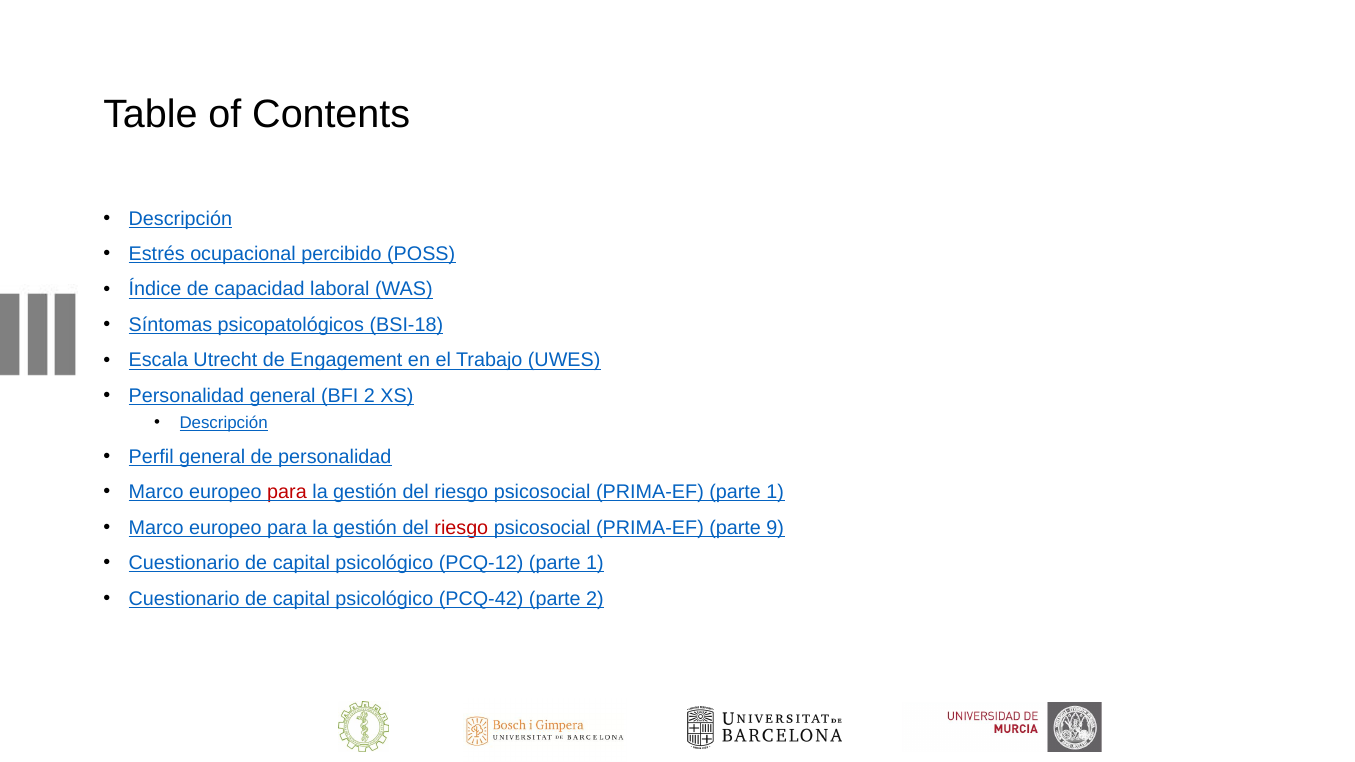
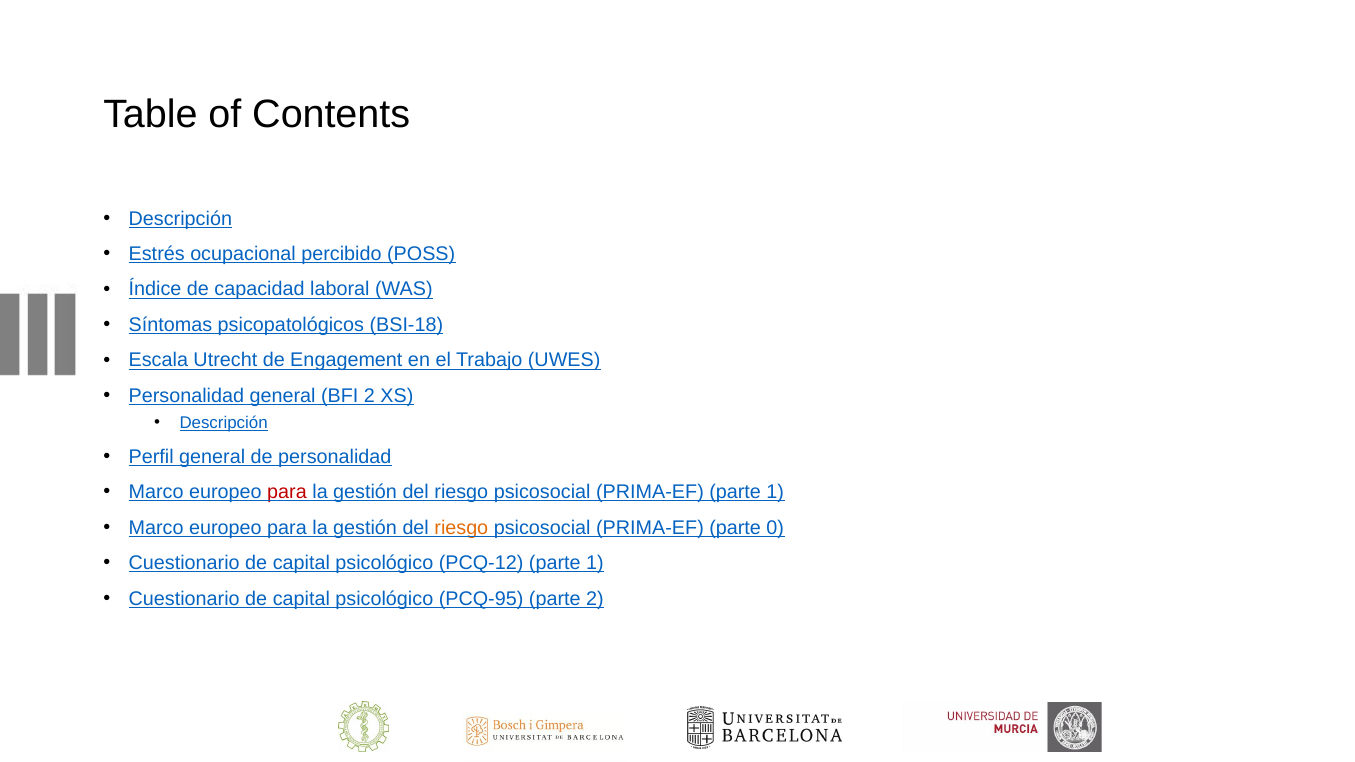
riesgo colour: red -> orange (461, 528)
9: 9 -> 0 (775, 528)
PCQ-42: PCQ-42 -> PCQ-95 (481, 599)
